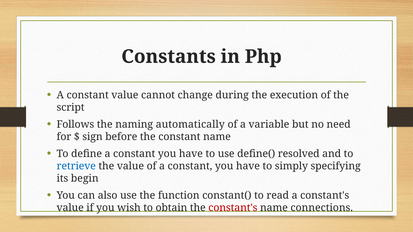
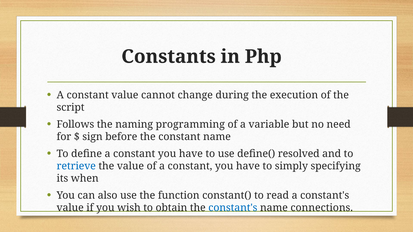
automatically: automatically -> programming (190, 125)
begin: begin -> when (85, 179)
constant's colour: red -> blue (233, 208)
